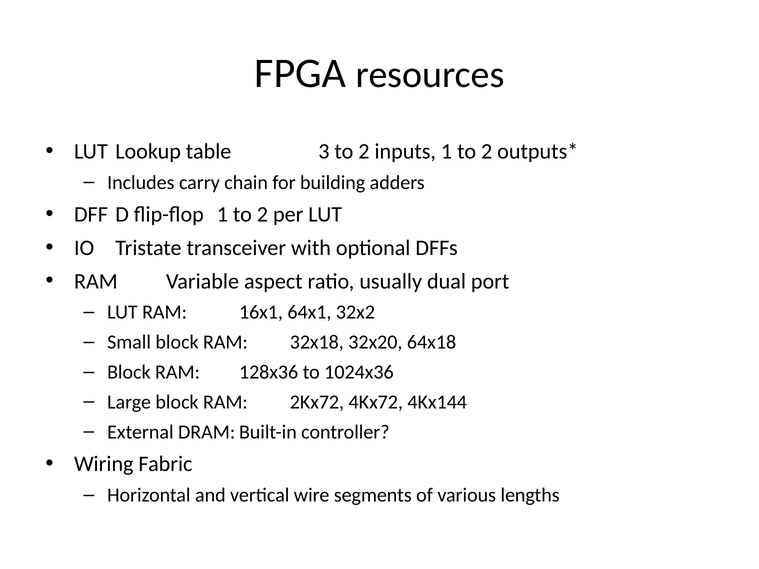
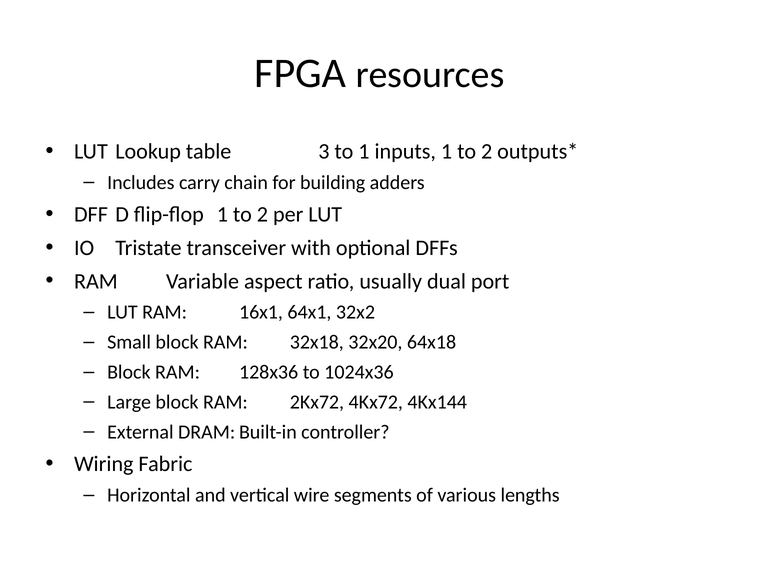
3 to 2: 2 -> 1 (364, 151)
